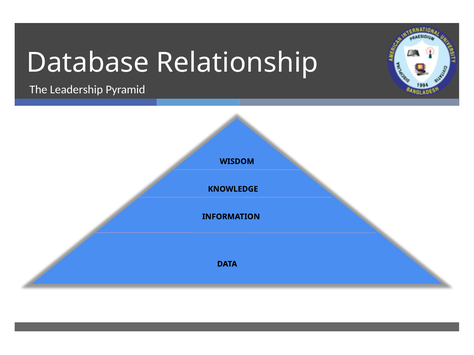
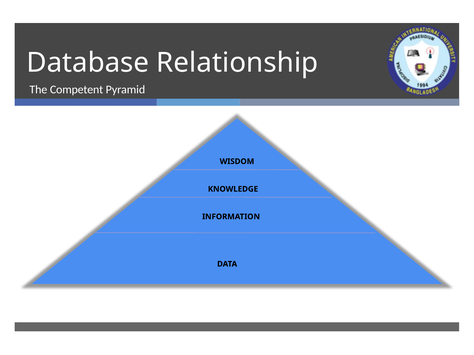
Leadership: Leadership -> Competent (77, 90)
